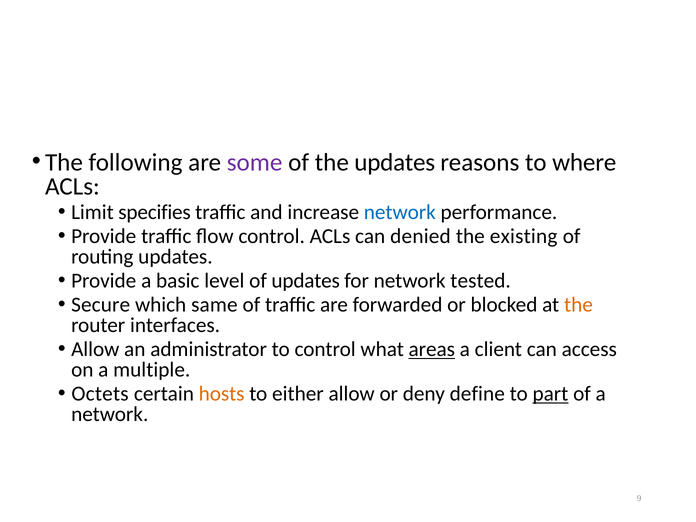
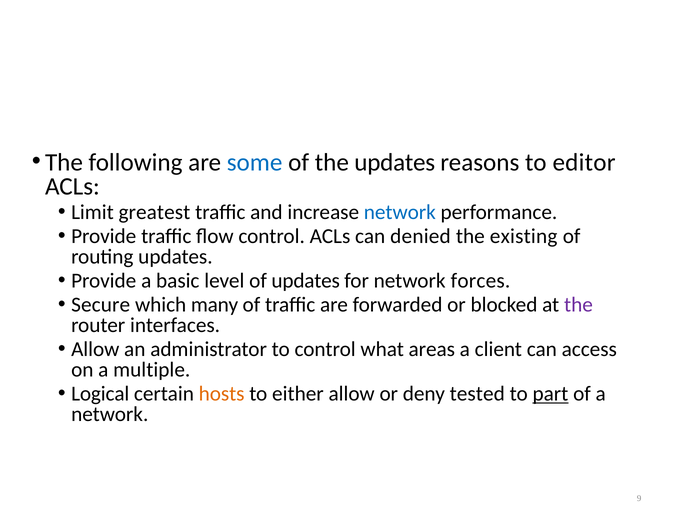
some colour: purple -> blue (255, 162)
where: where -> editor (584, 162)
specifies: specifies -> greatest (154, 212)
tested: tested -> forces (481, 281)
same: same -> many (215, 305)
the colour: orange -> purple (578, 305)
areas underline: present -> none (432, 349)
Octets: Octets -> Logical (100, 394)
define: define -> tested (477, 394)
